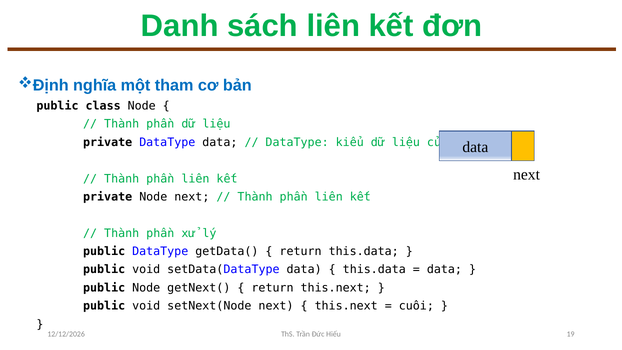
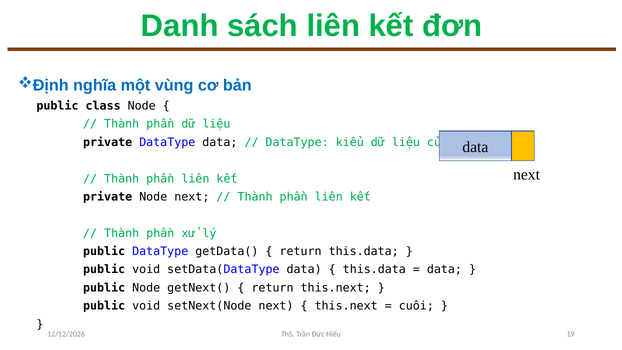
tham: tham -> vùng (174, 85)
